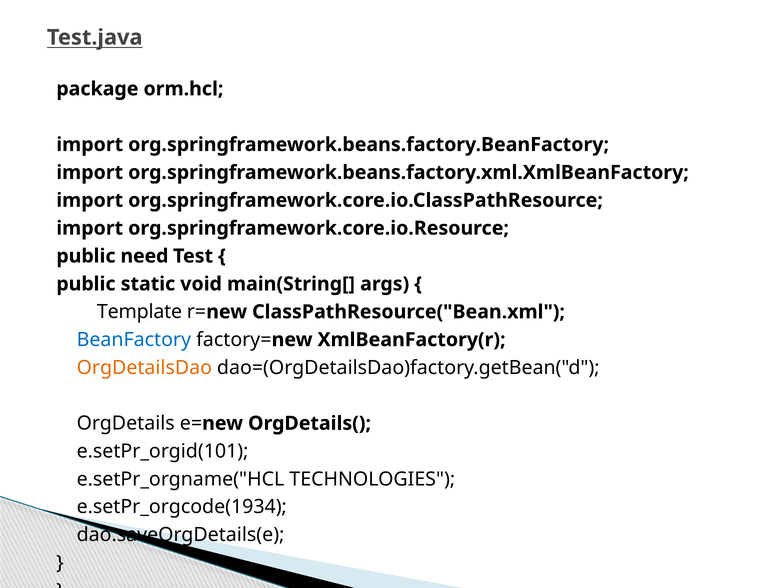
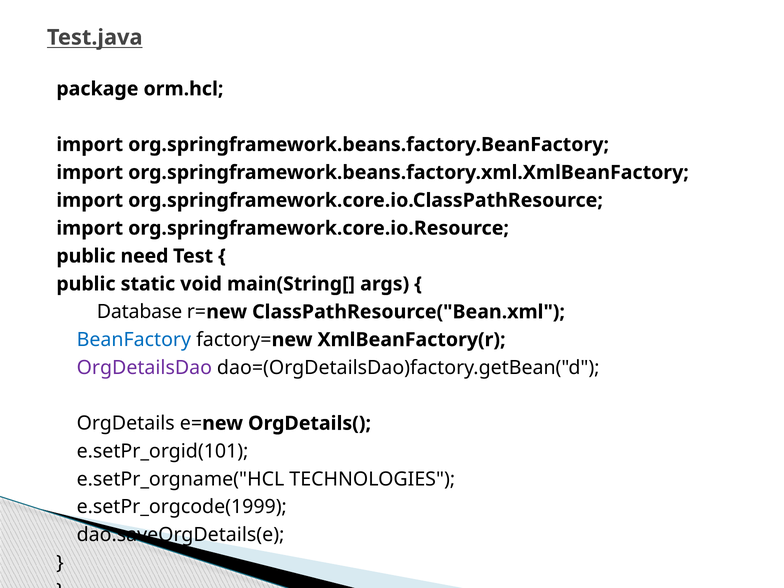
Template: Template -> Database (140, 312)
OrgDetailsDao colour: orange -> purple (144, 368)
e.setPr_orgcode(1934: e.setPr_orgcode(1934 -> e.setPr_orgcode(1999 (182, 507)
